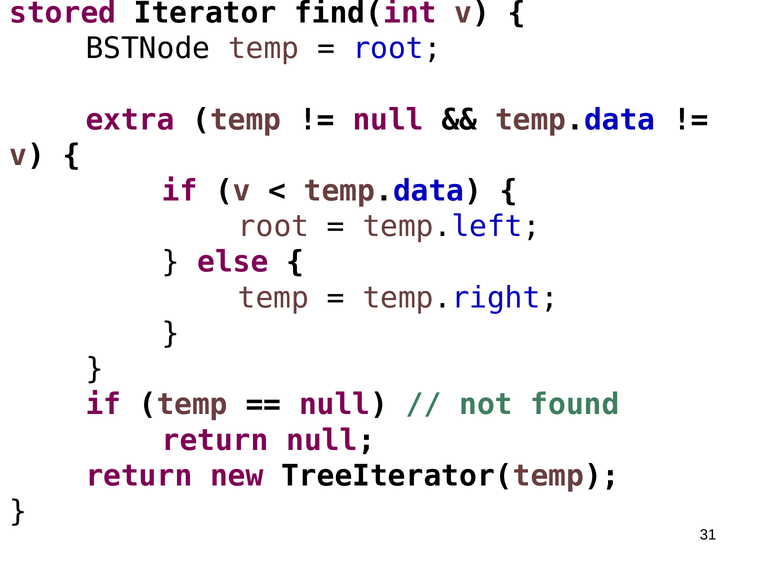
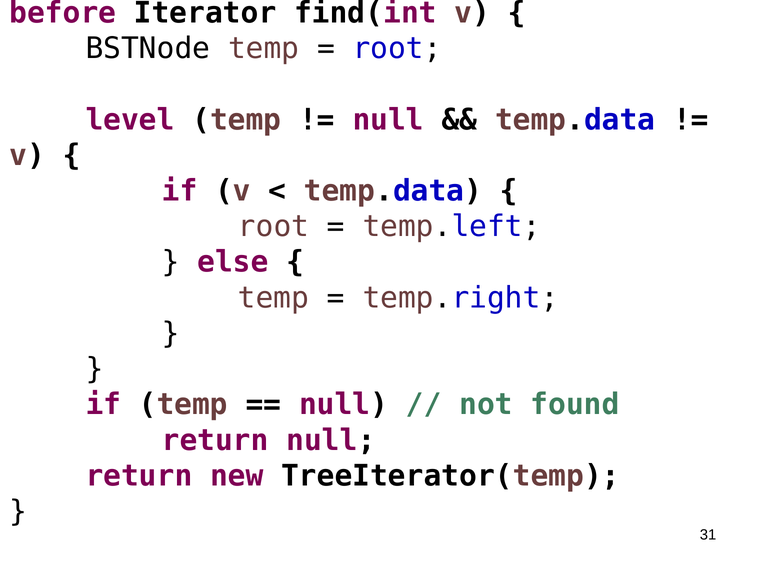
stored: stored -> before (63, 13)
extra: extra -> level (130, 120)
